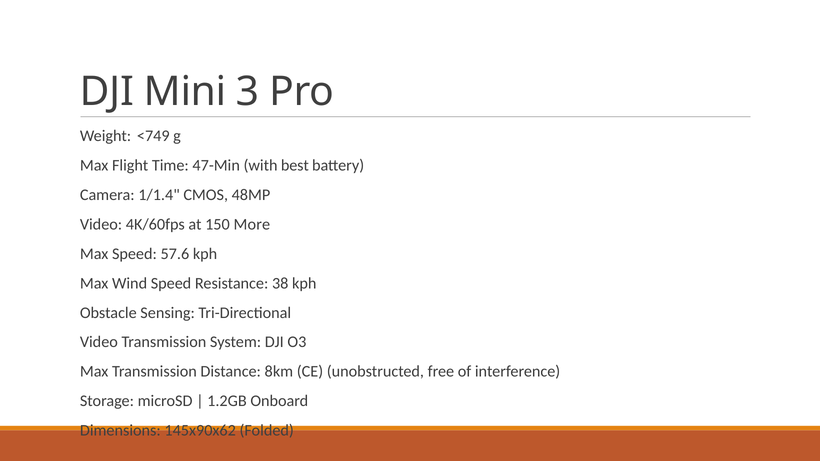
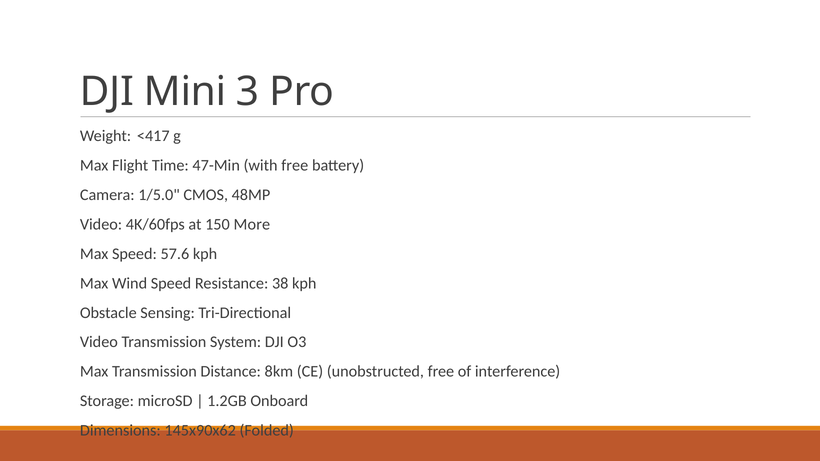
<749: <749 -> <417 (153, 136)
with best: best -> free (295, 165)
1/1.4: 1/1.4 -> 1/5.0 (159, 195)
